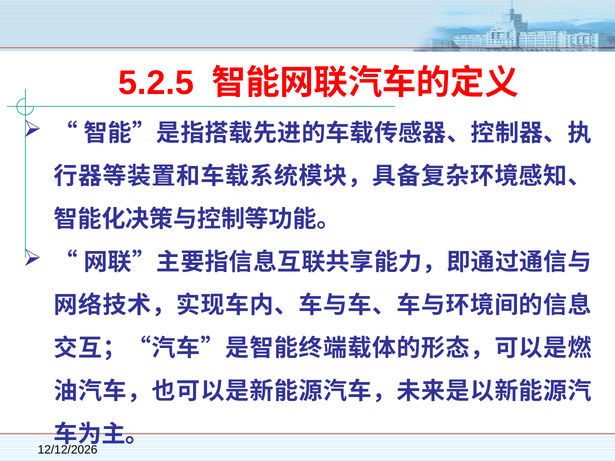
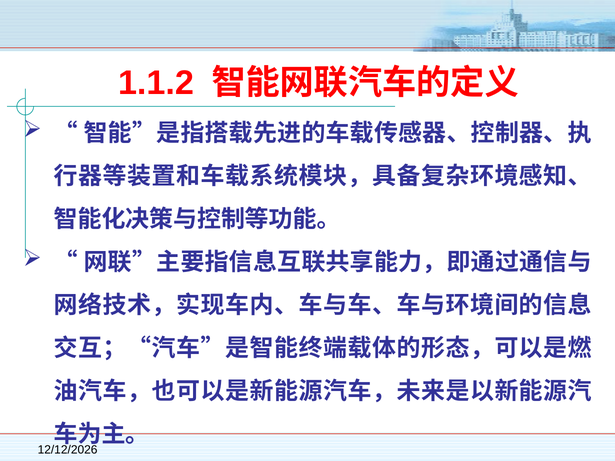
5.2.5: 5.2.5 -> 1.1.2 (156, 83)
